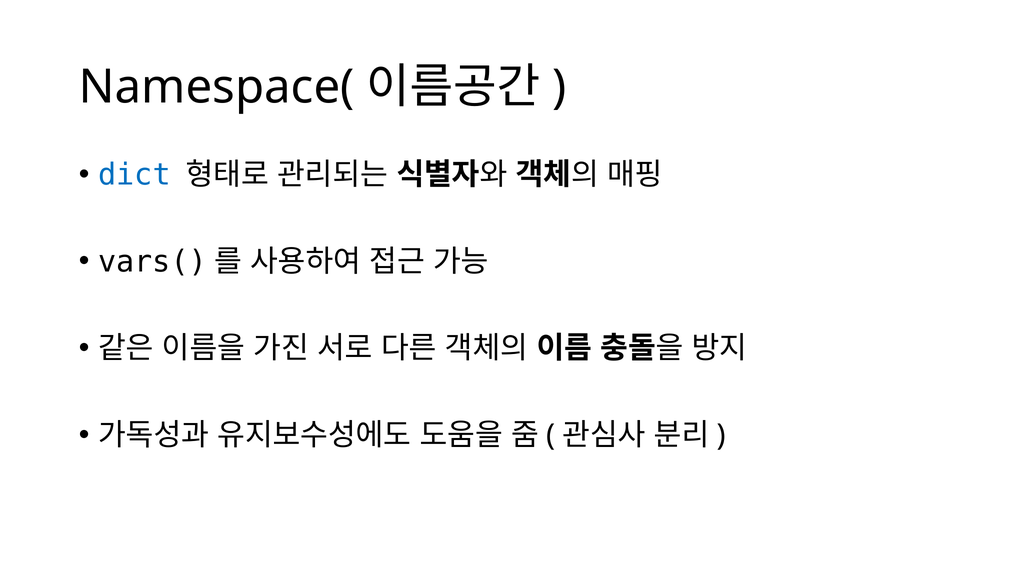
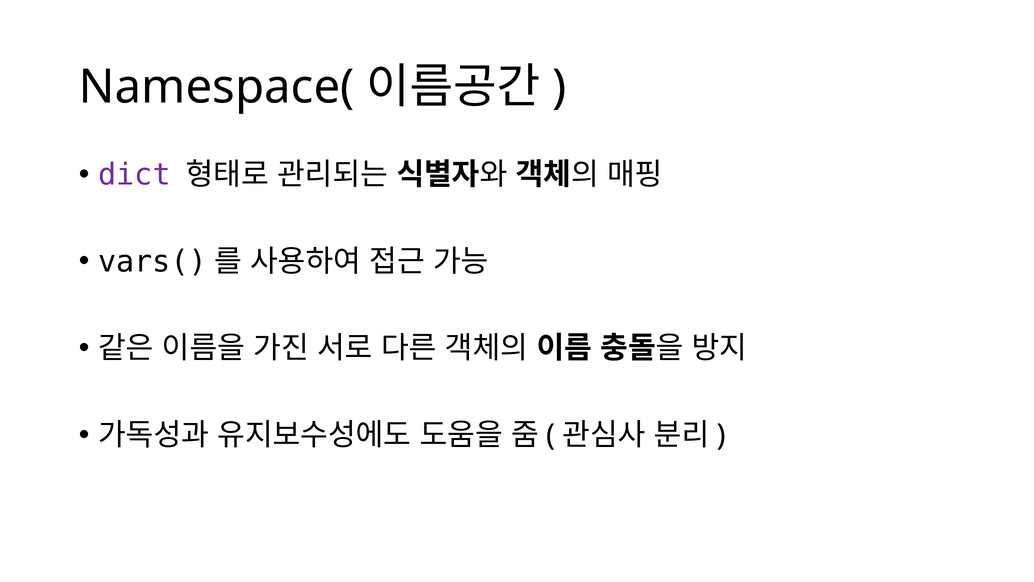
dict colour: blue -> purple (134, 175)
